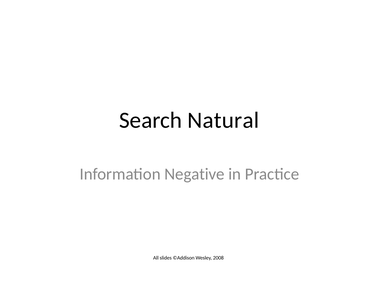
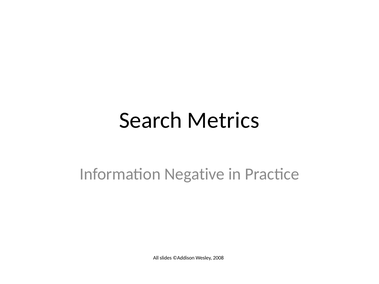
Natural: Natural -> Metrics (223, 120)
